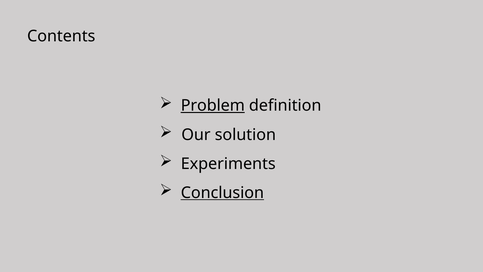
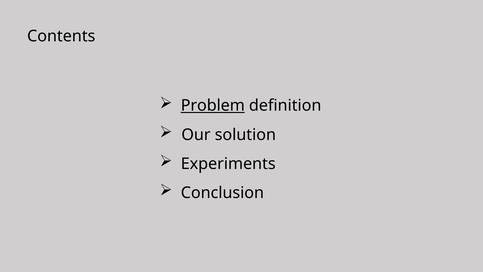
Conclusion underline: present -> none (222, 192)
